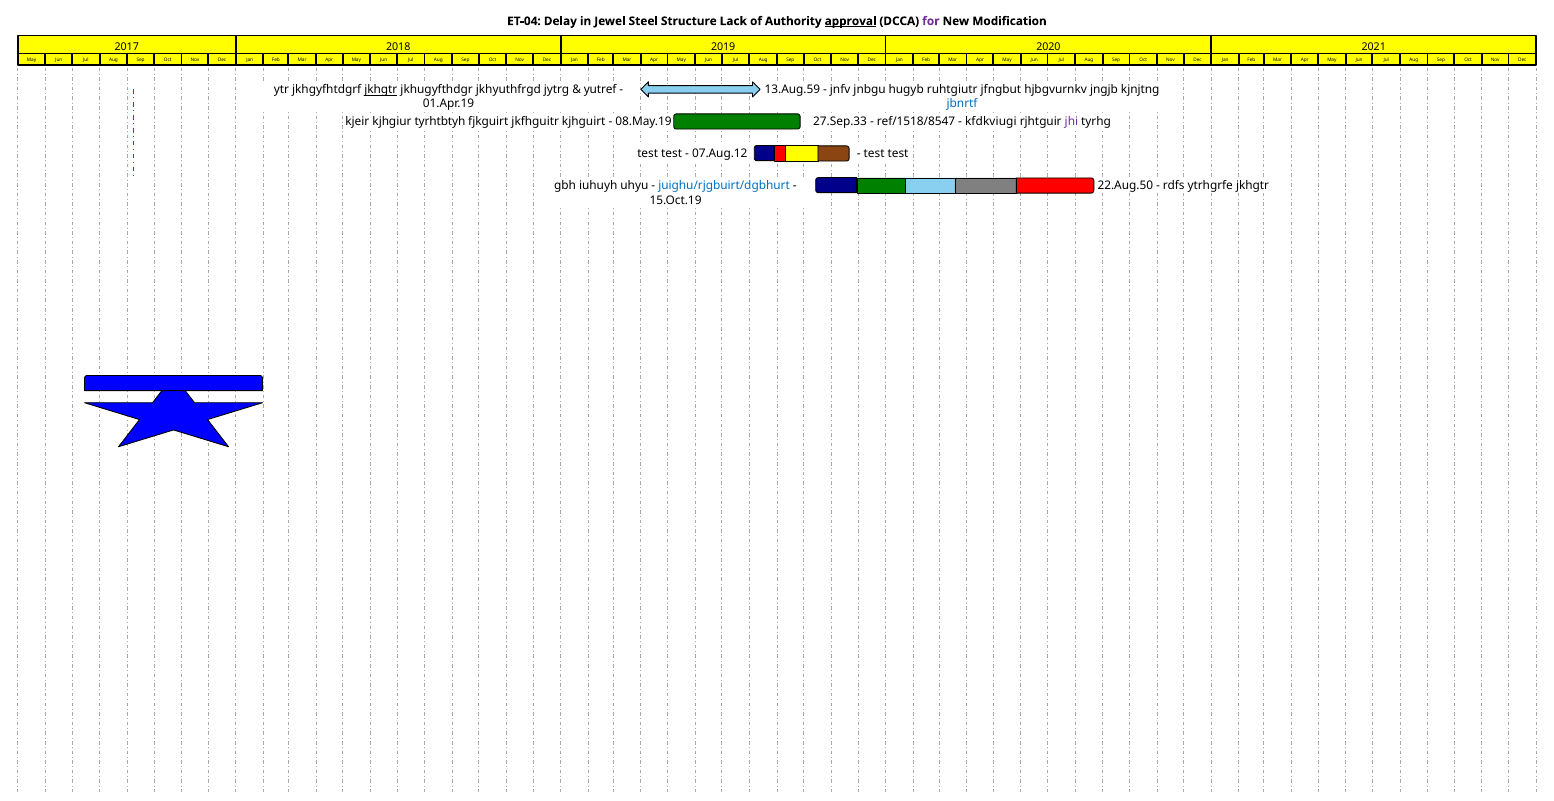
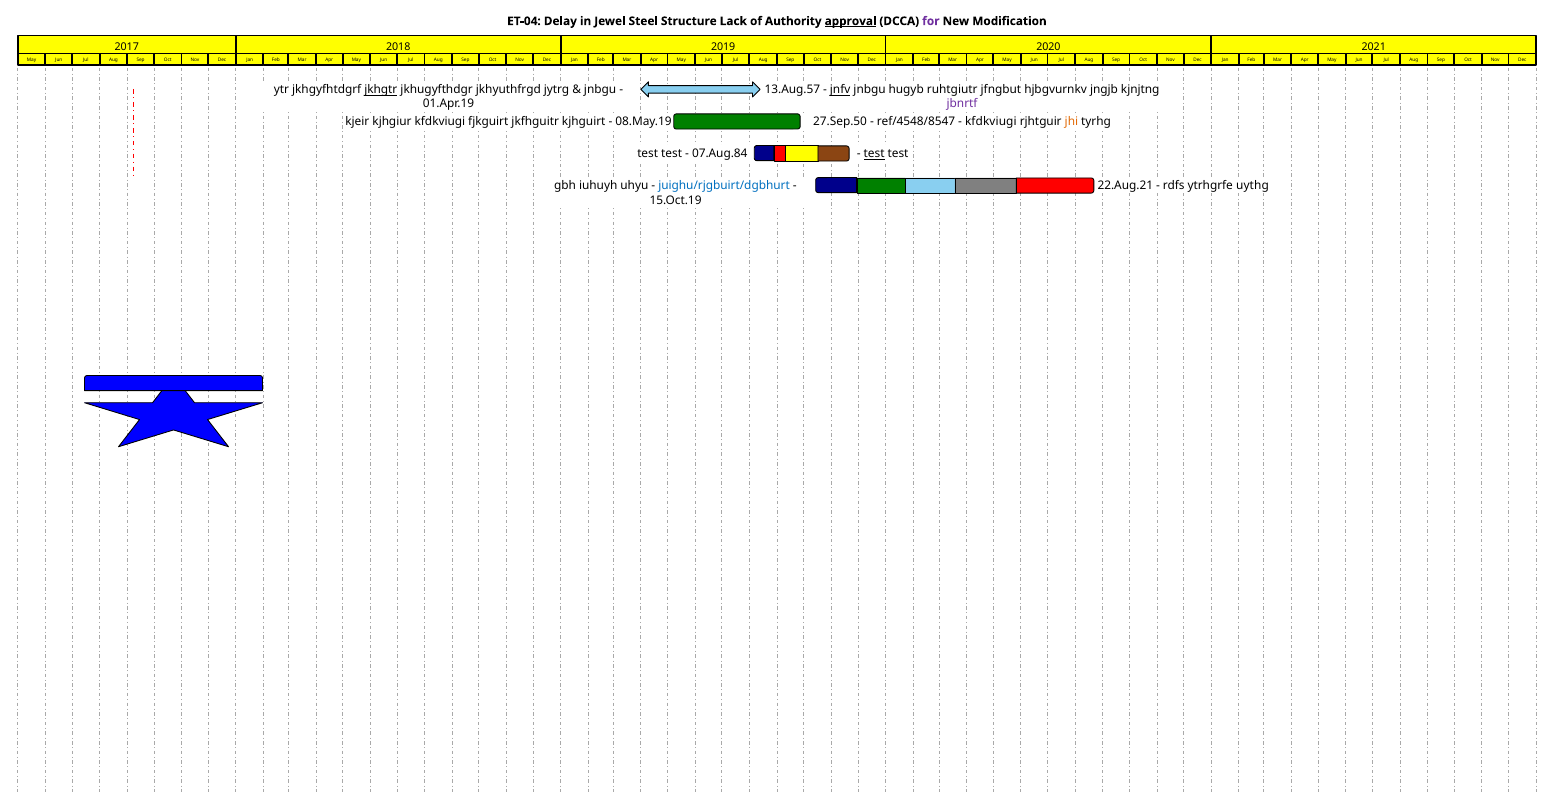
yutref: yutref -> jnbgu (600, 90)
13.Aug.59: 13.Aug.59 -> 13.Aug.57 (792, 90)
jnfv underline: none -> present (840, 90)
jbnrtf colour: blue -> purple (962, 104)
kjhgiur tyrhtbtyh: tyrhtbtyh -> kfdkviugi (440, 122)
27.Sep.33: 27.Sep.33 -> 27.Sep.50 (840, 122)
ref/1518/8547: ref/1518/8547 -> ref/4548/8547 (916, 122)
jhi colour: purple -> orange (1071, 122)
07.Aug.12: 07.Aug.12 -> 07.Aug.84 (720, 154)
test underline: none -> present (874, 154)
22.Aug.50: 22.Aug.50 -> 22.Aug.21 (1125, 186)
ytrhgrfe jkhgtr: jkhgtr -> uythg (1253, 186)
